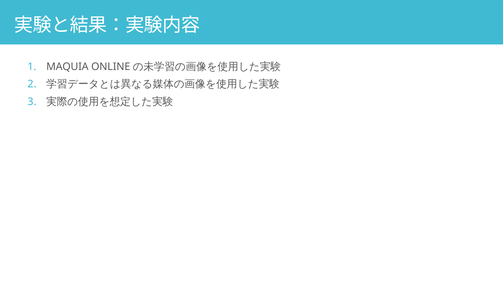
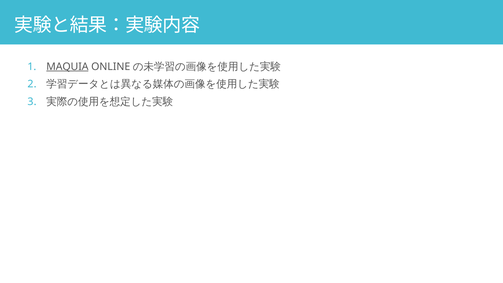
MAQUIA underline: none -> present (67, 67)
